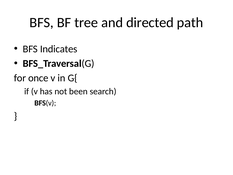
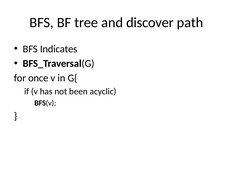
directed: directed -> discover (150, 23)
search: search -> acyclic (103, 91)
